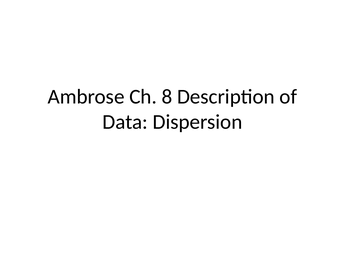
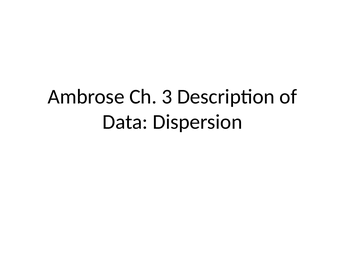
8: 8 -> 3 (167, 97)
